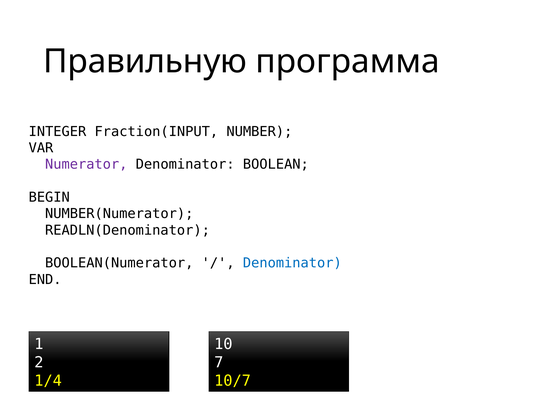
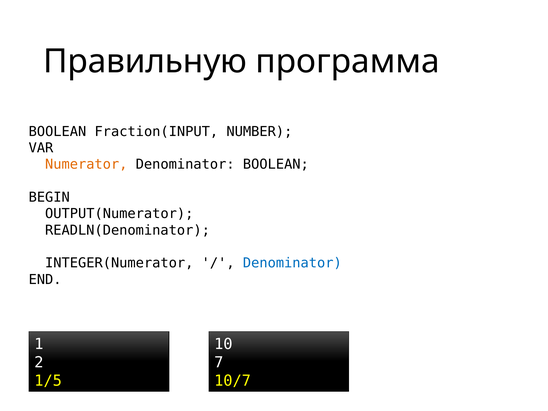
INTEGER: INTEGER -> BOOLEAN (57, 132)
Numerator colour: purple -> orange (86, 164)
NUMBER(Numerator: NUMBER(Numerator -> OUTPUT(Numerator (119, 214)
BOOLEAN(Numerator: BOOLEAN(Numerator -> INTEGER(Numerator (119, 263)
1/4: 1/4 -> 1/5 (48, 381)
